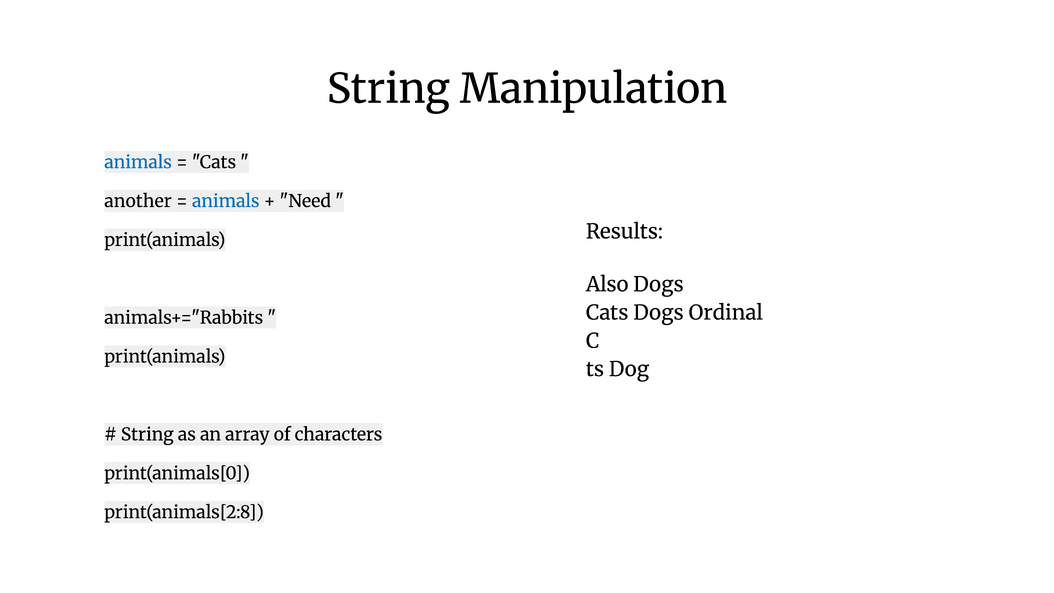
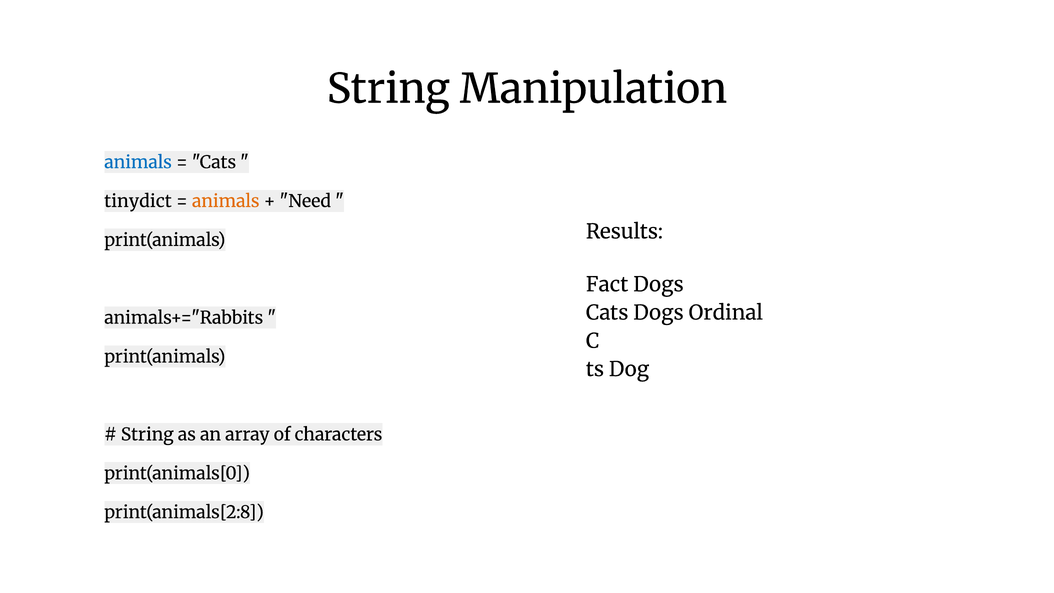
another: another -> tinydict (138, 201)
animals colour: blue -> orange (226, 201)
Also: Also -> Fact (607, 285)
